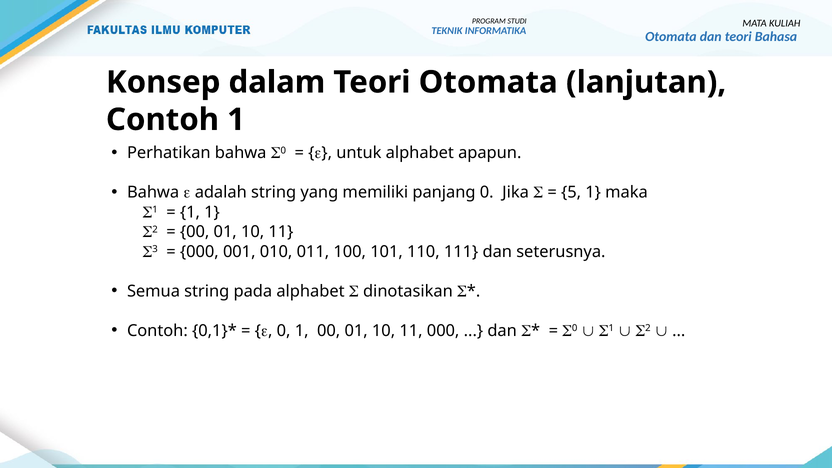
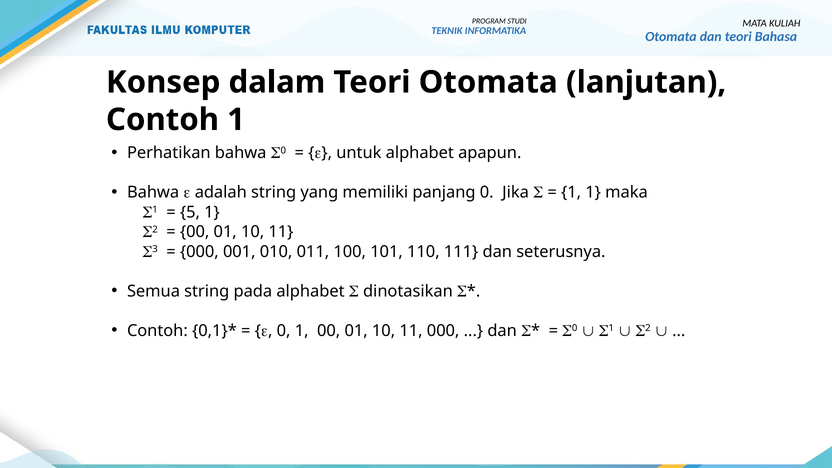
5: 5 -> 1 (571, 193)
1: 1 -> 5 (190, 212)
